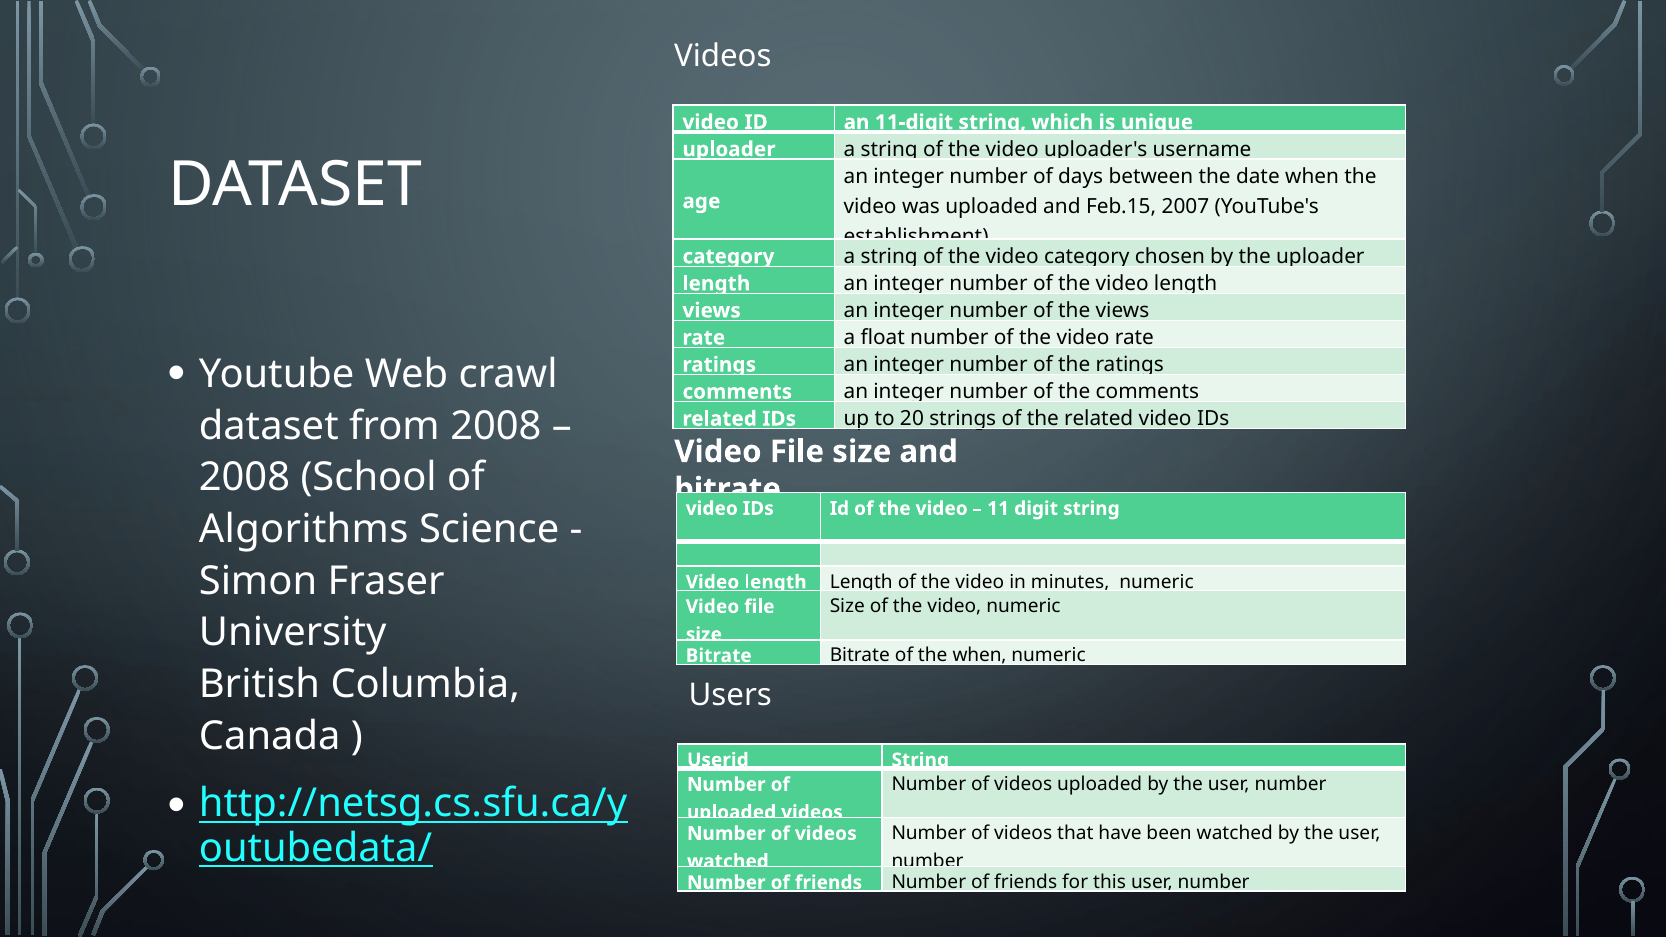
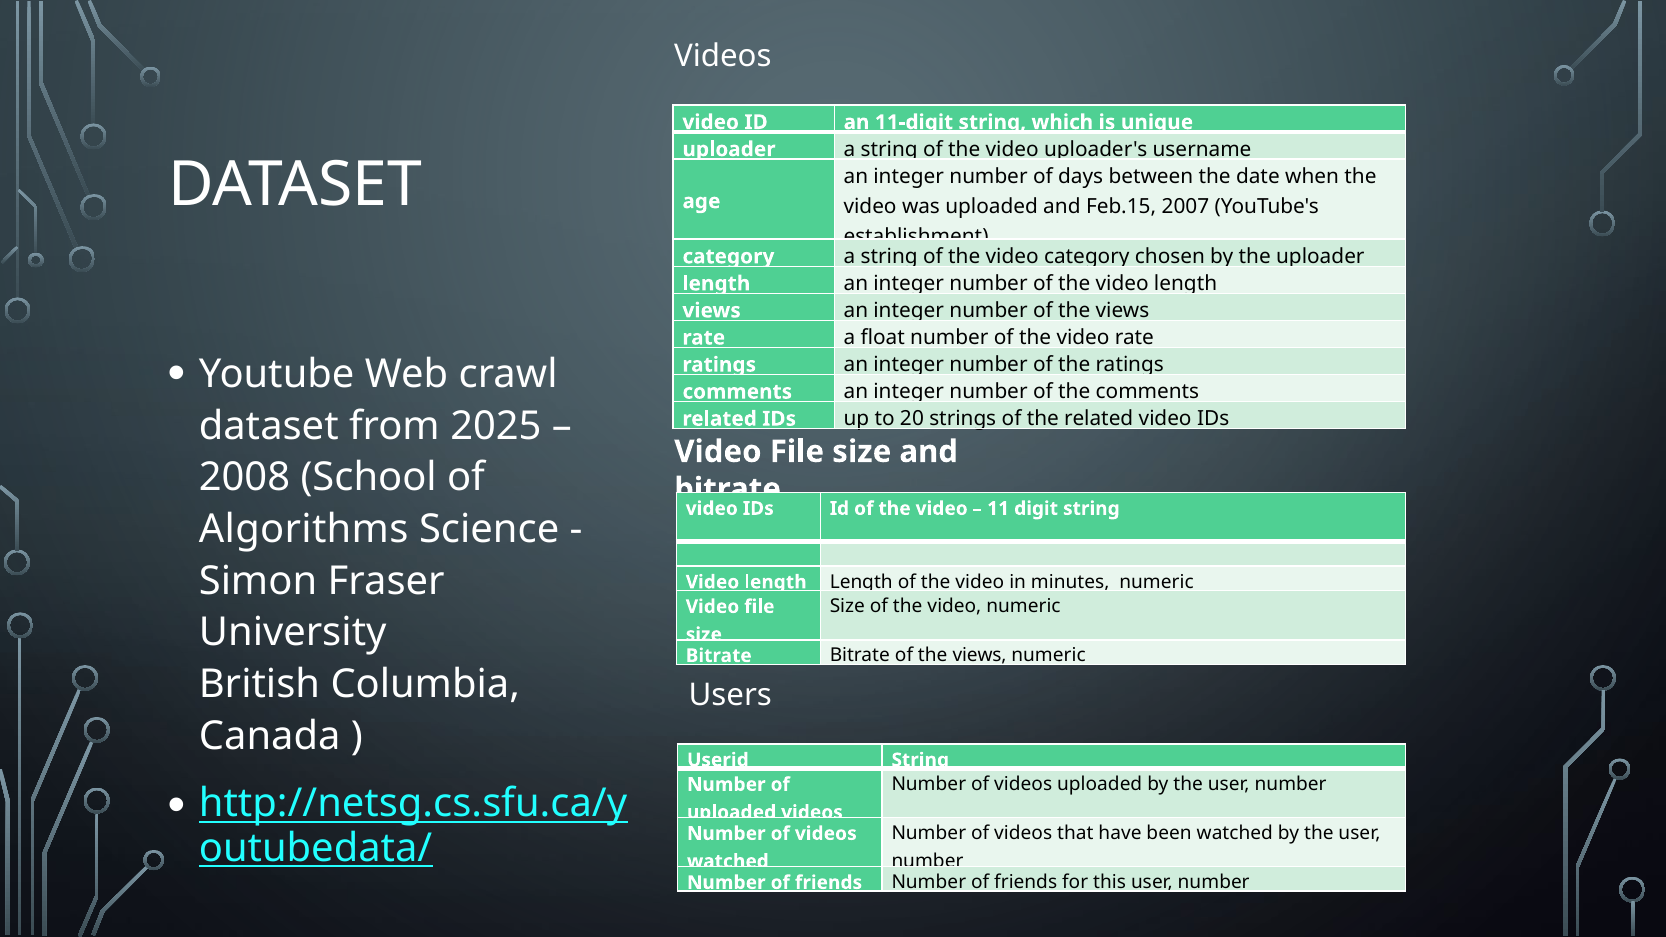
from 2008: 2008 -> 2025 (496, 426)
Bitrate of the when: when -> views (980, 656)
